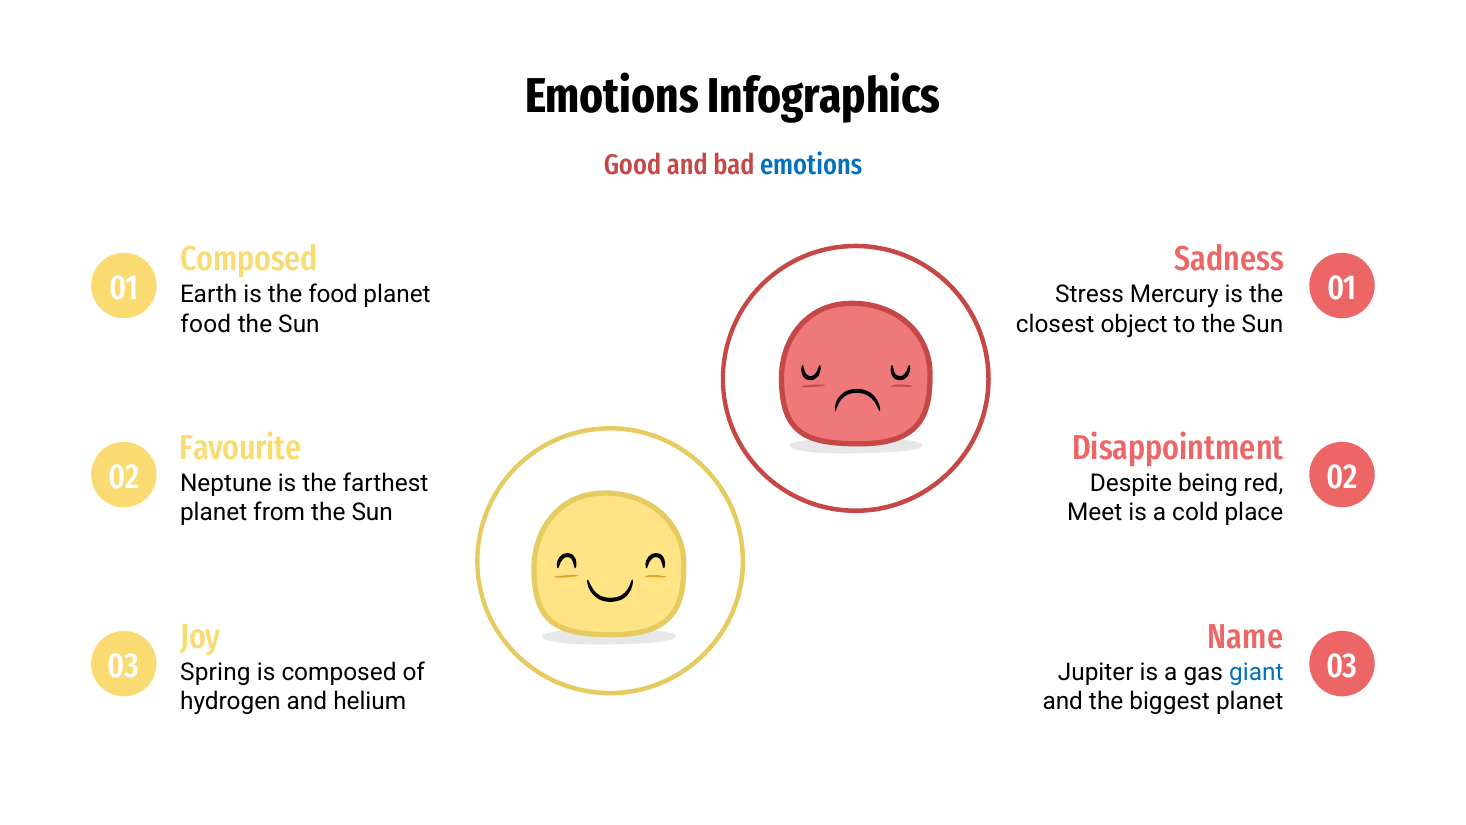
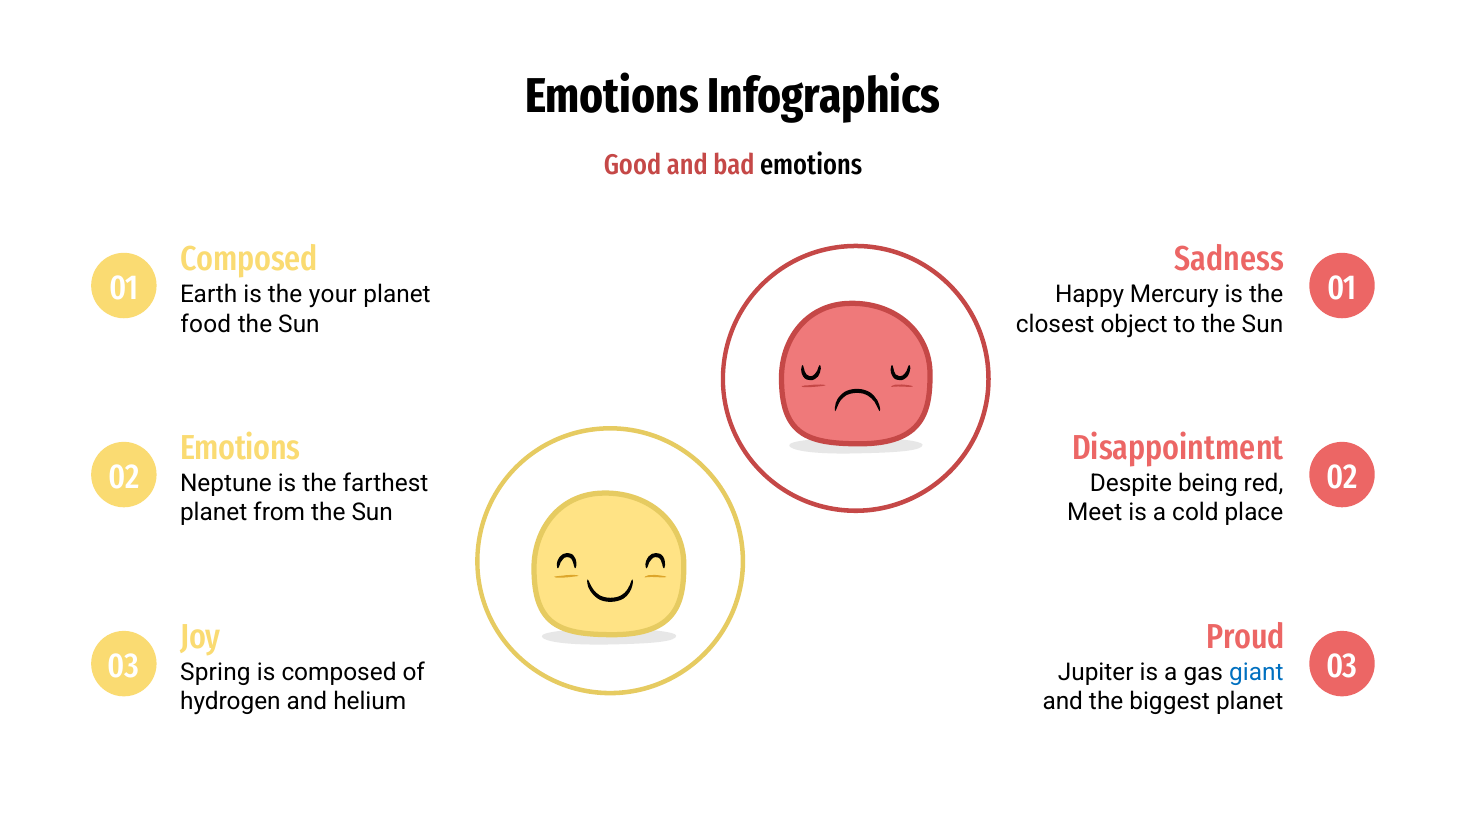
emotions colour: blue -> black (811, 165)
the food: food -> your (333, 295)
Stress: Stress -> Happy (1090, 295)
Favourite: Favourite -> Emotions (240, 448)
Name: Name -> Proud (1246, 637)
